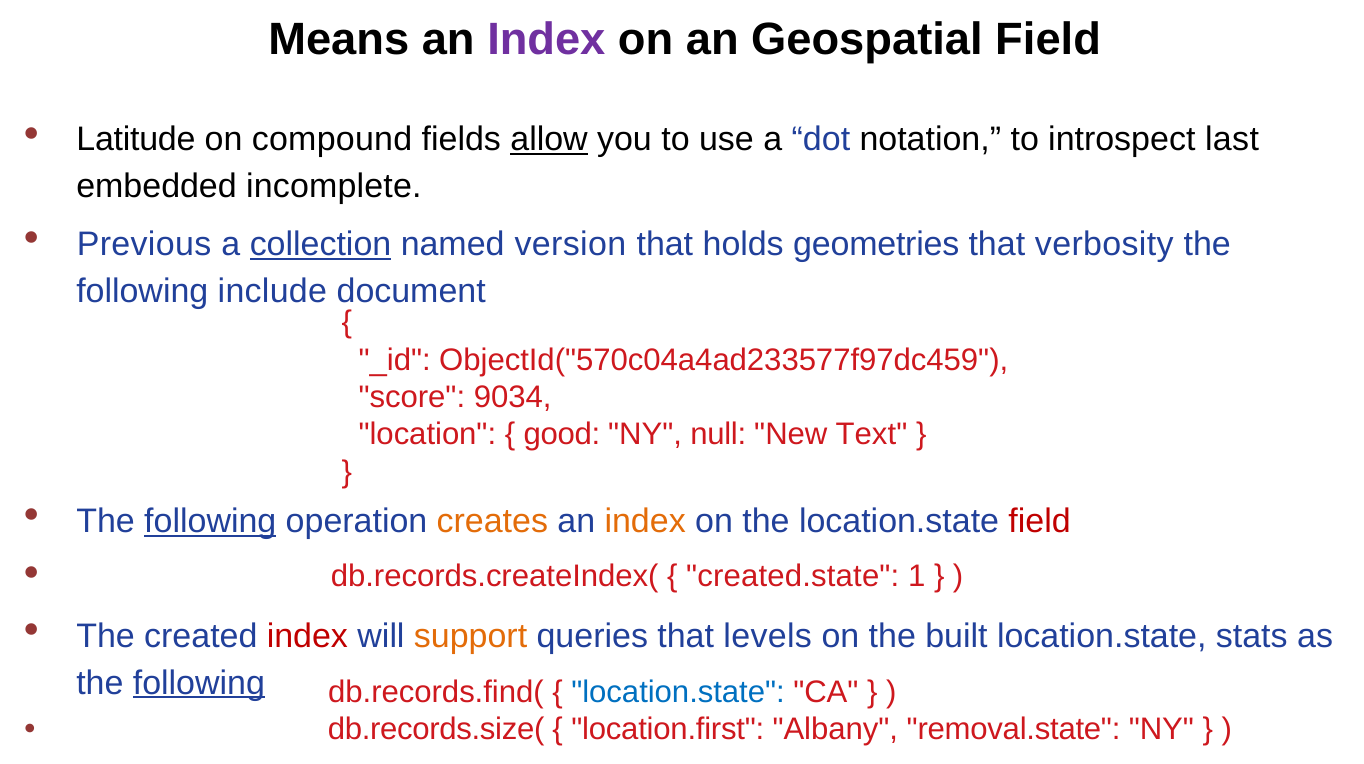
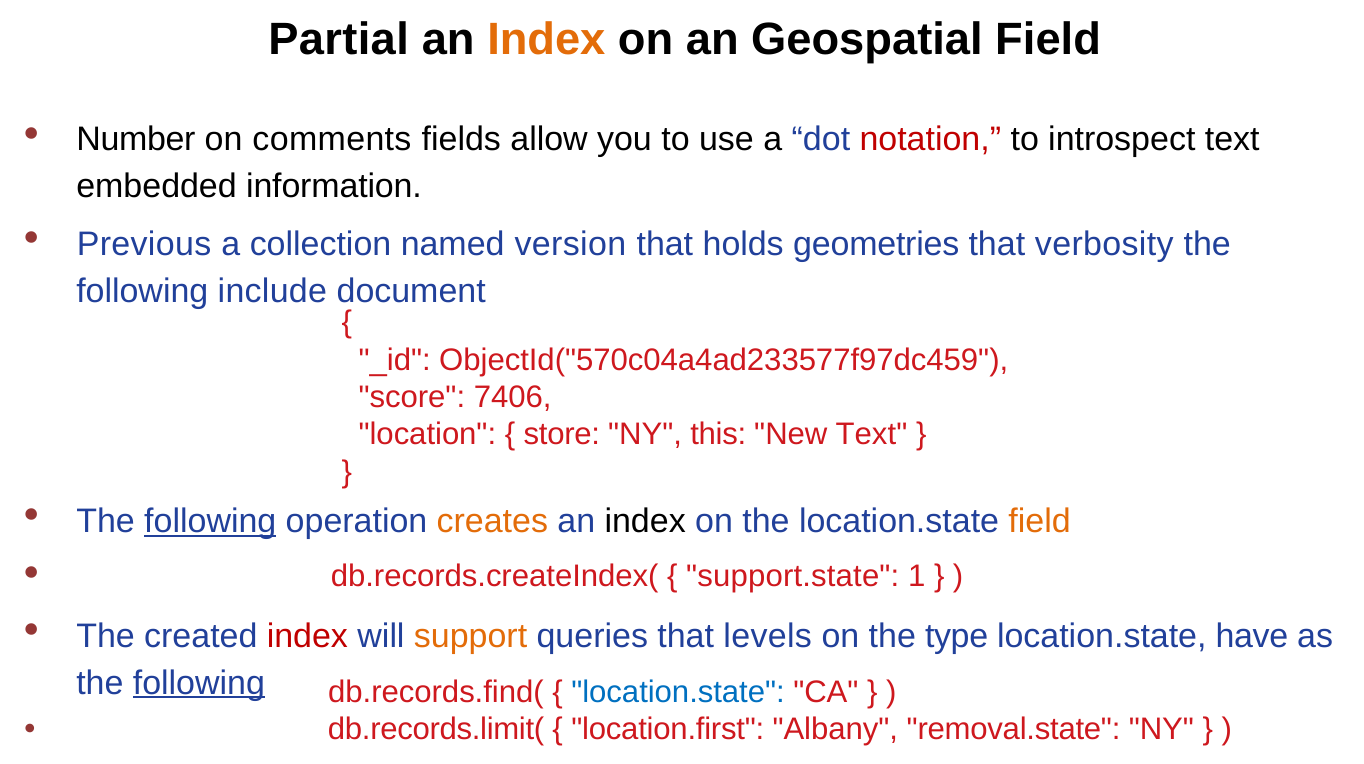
Means: Means -> Partial (339, 40)
Index colour: purple -> orange (546, 40)
Latitude: Latitude -> Number (136, 140)
compound: compound -> comments (332, 140)
allow underline: present -> none (549, 140)
notation colour: black -> red (930, 140)
introspect last: last -> text (1232, 140)
incomplete: incomplete -> information (334, 187)
collection underline: present -> none (321, 244)
9034: 9034 -> 7406 (513, 397)
good: good -> store (562, 435)
null: null -> this (718, 435)
index colour: orange -> black (645, 521)
field colour: red -> orange (1040, 521)
created.state: created.state -> support.state (793, 576)
built: built -> type (957, 636)
stats: stats -> have (1252, 636)
db.records.size(: db.records.size( -> db.records.limit( (436, 729)
